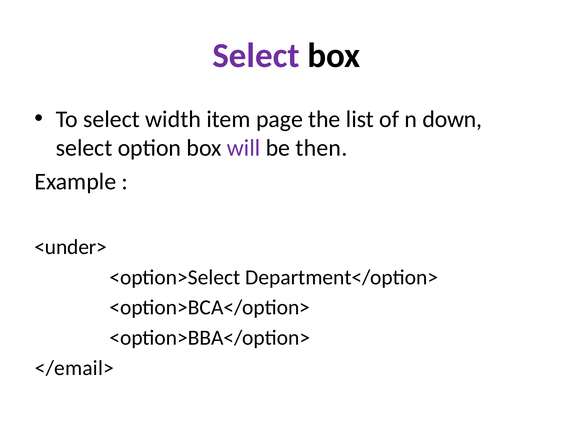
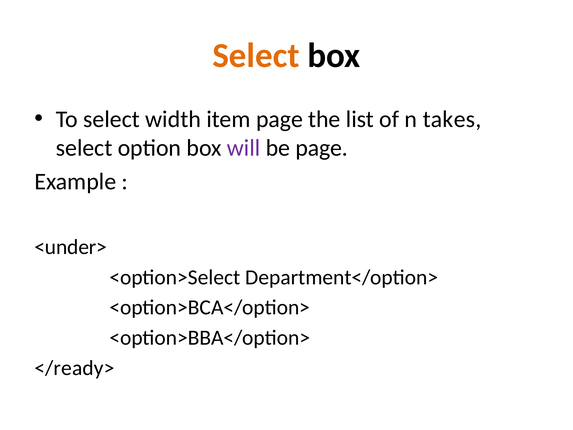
Select colour: purple -> orange (256, 55)
down: down -> takes (452, 119)
be then: then -> page (322, 148)
</email>: </email> -> </ready> (74, 368)
